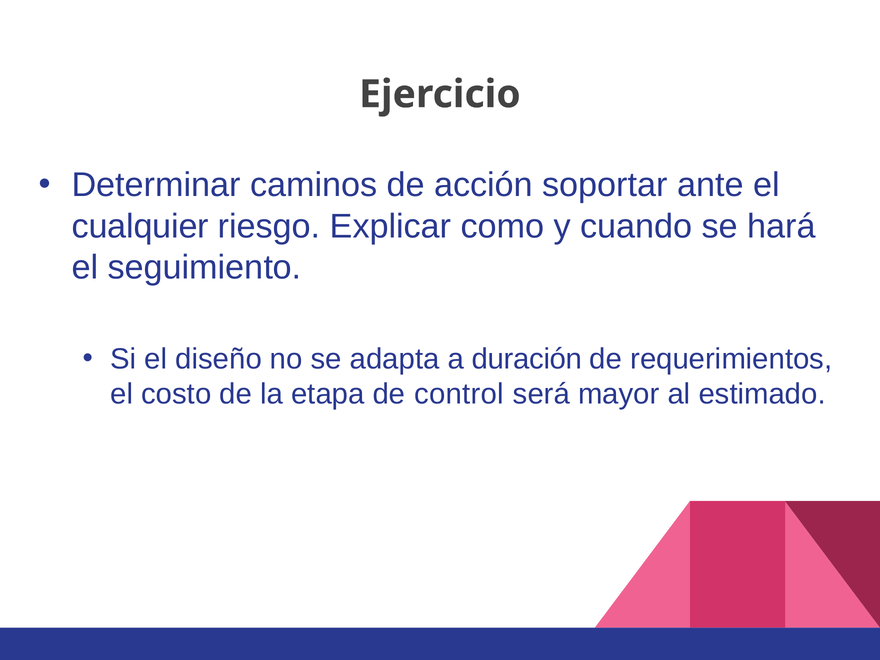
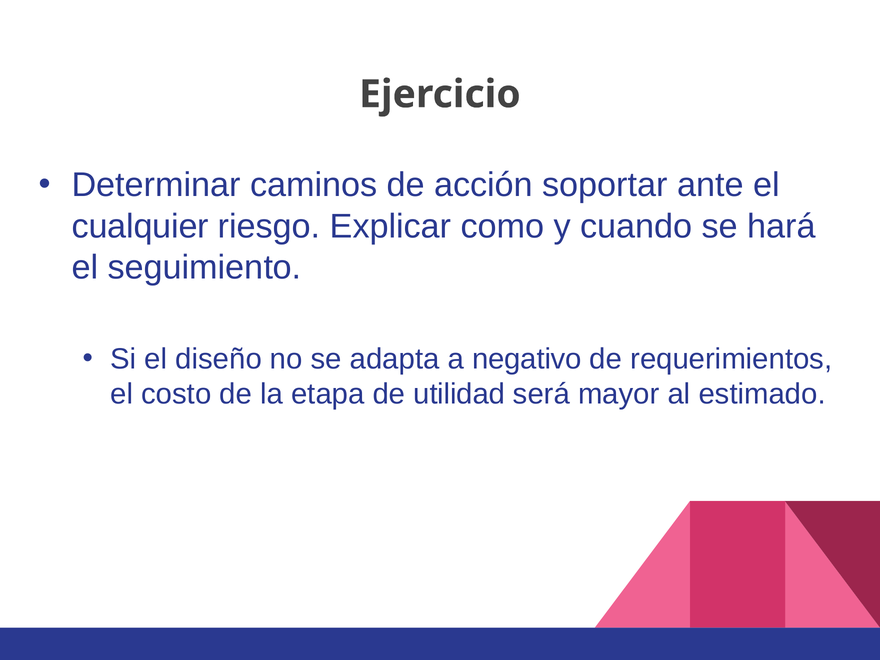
duración: duración -> negativo (527, 359)
control: control -> utilidad (459, 394)
